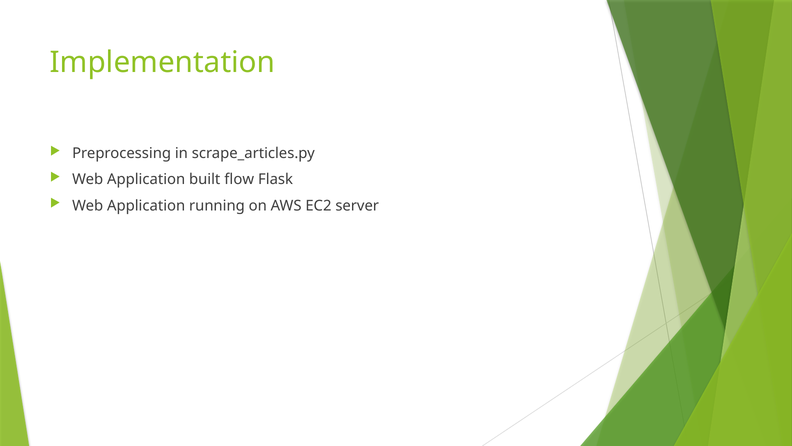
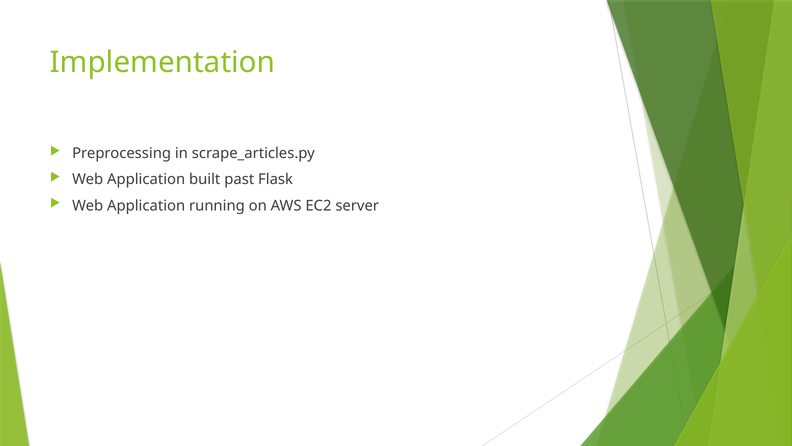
flow: flow -> past (239, 179)
